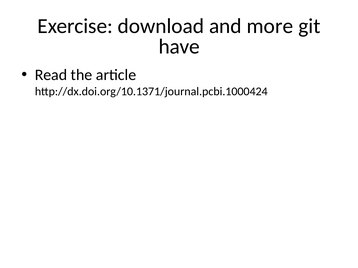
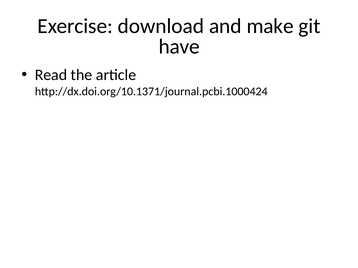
more: more -> make (270, 26)
